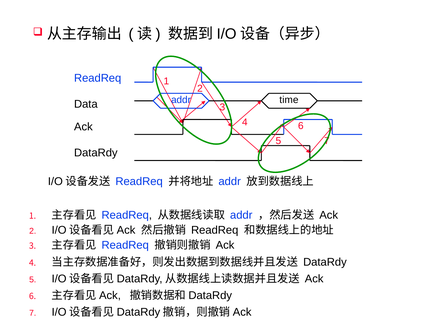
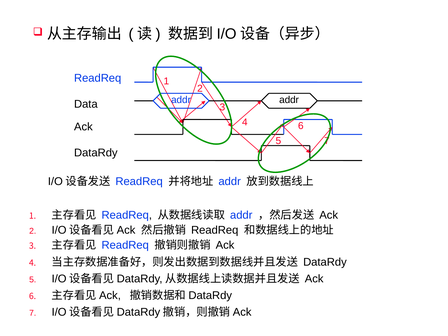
addr time: time -> addr (289, 100)
